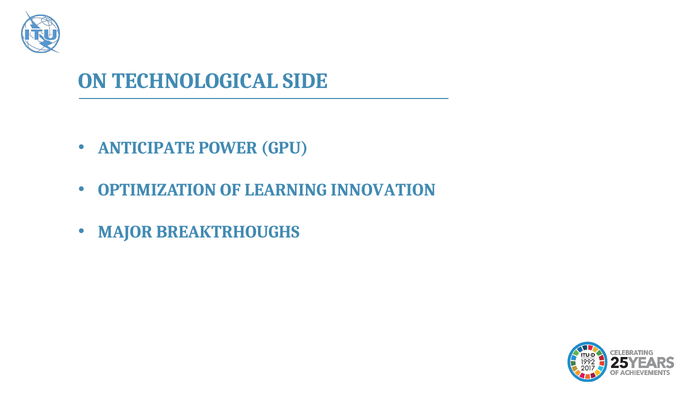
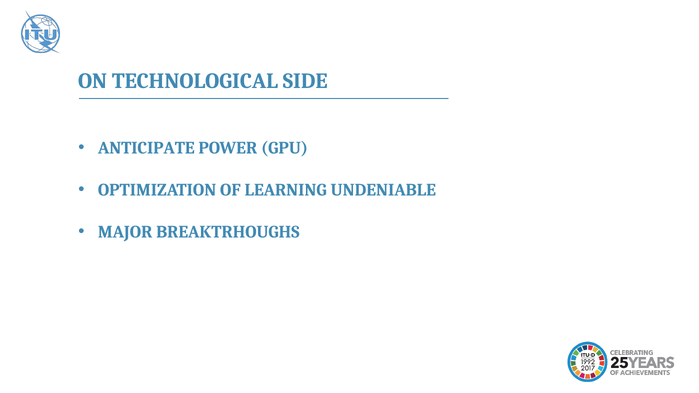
INNOVATION: INNOVATION -> UNDENIABLE (383, 190)
